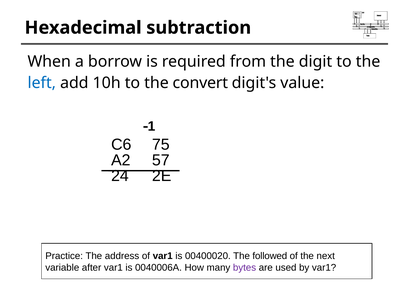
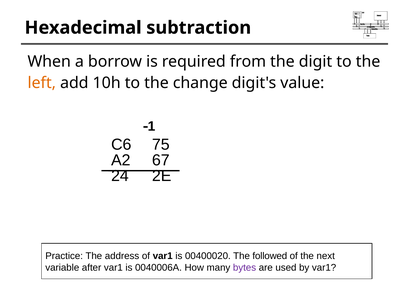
left colour: blue -> orange (42, 83)
convert: convert -> change (200, 83)
57: 57 -> 67 (161, 160)
